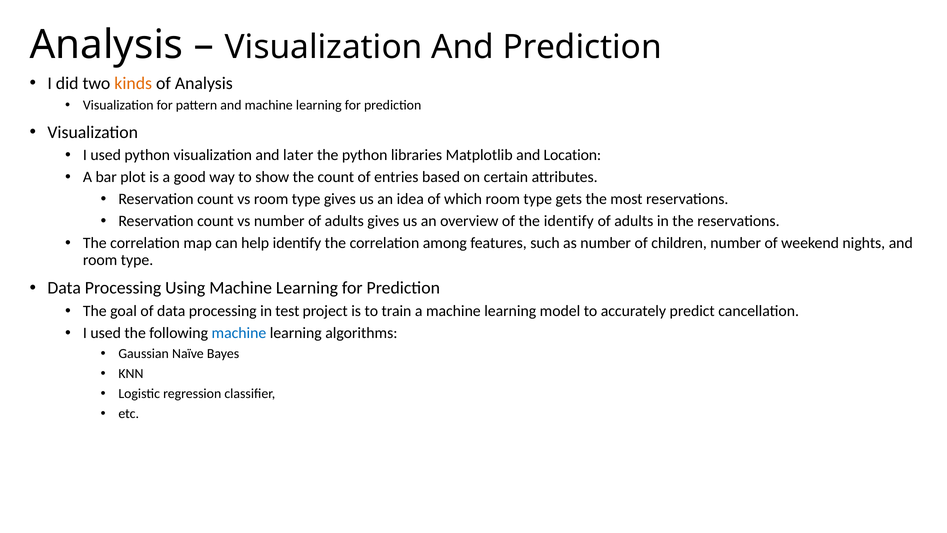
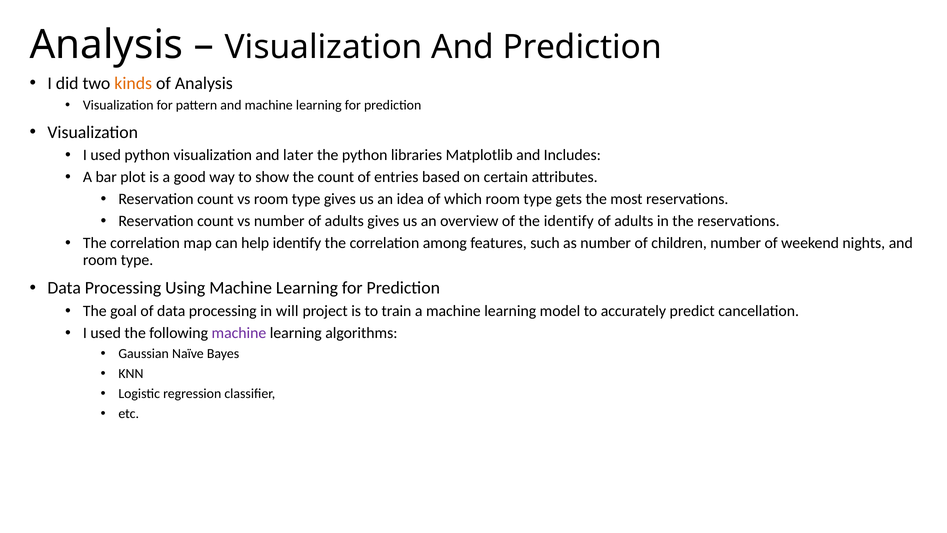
Location: Location -> Includes (572, 155)
test: test -> will (287, 311)
machine colour: blue -> purple (239, 333)
